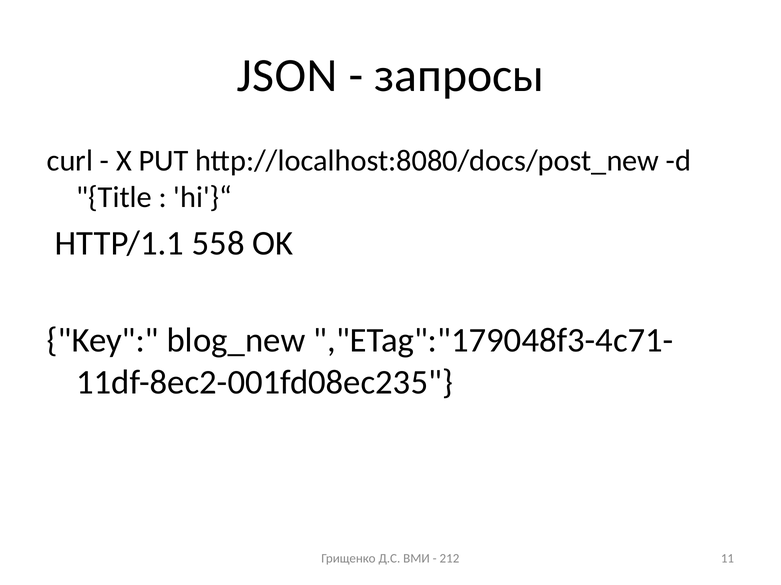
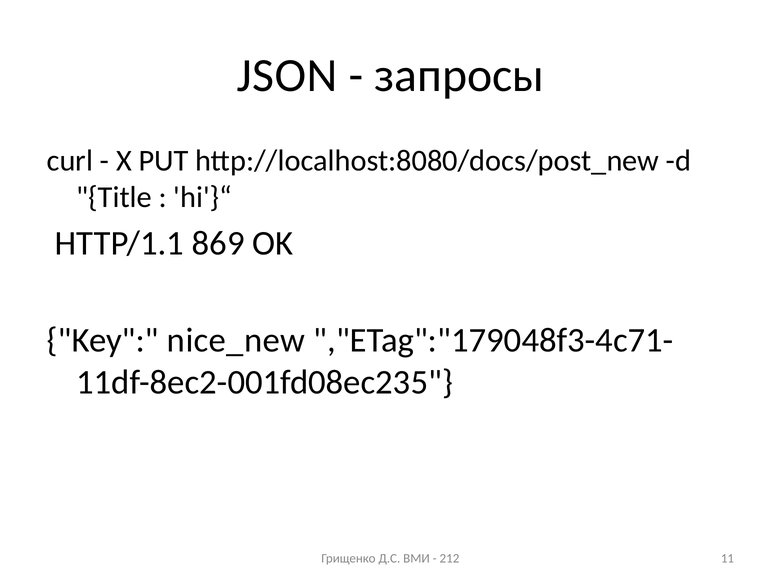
558: 558 -> 869 (218, 244)
blog_new: blog_new -> nice_new (236, 341)
